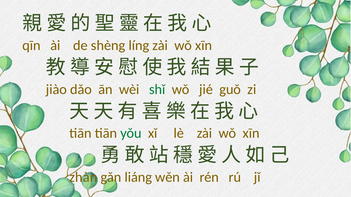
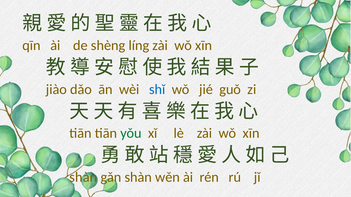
shǐ colour: green -> blue (157, 90)
zhàn: zhàn -> shàn (83, 178)
gǎn liáng: liáng -> shàn (138, 178)
